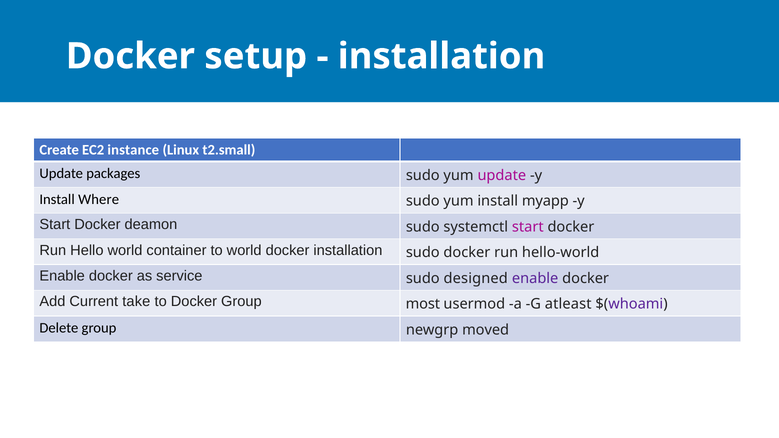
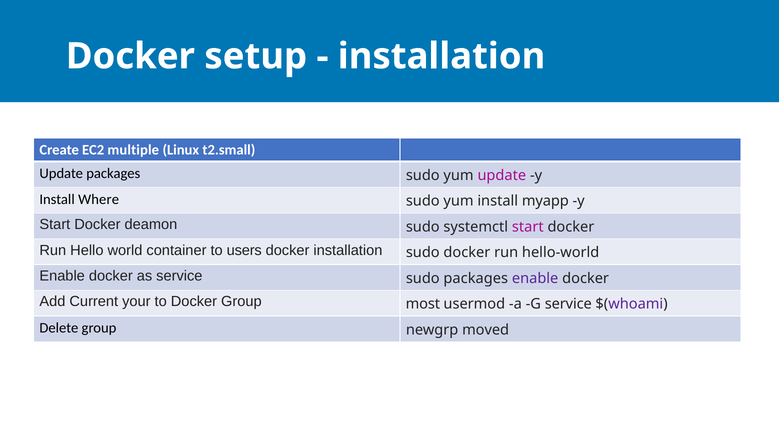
instance: instance -> multiple (133, 150)
to world: world -> users (244, 250)
sudo designed: designed -> packages (476, 278)
take: take -> your (136, 302)
G atleast: atleast -> service (568, 304)
